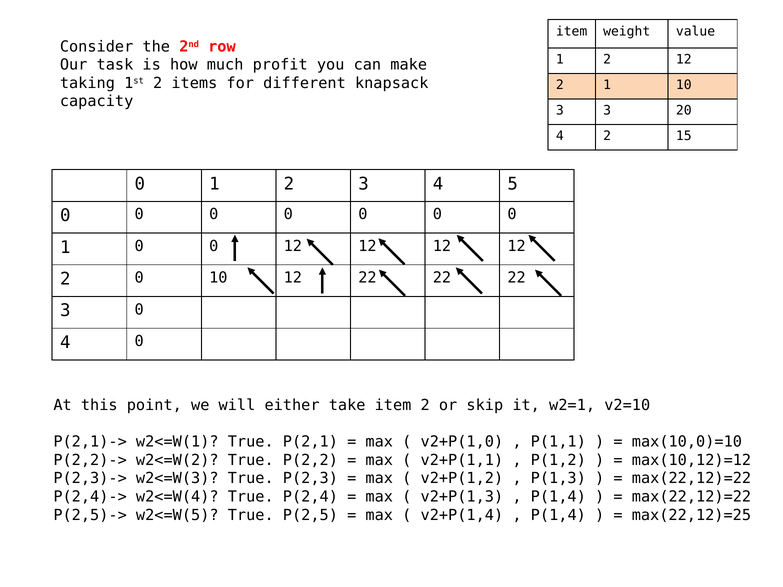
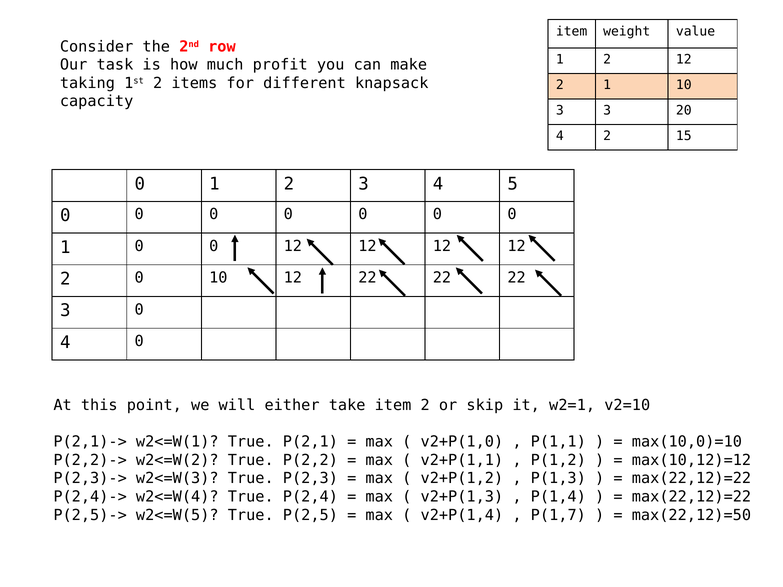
P(1,4: P(1,4 -> P(1,7 (558, 515)
max(22,12)=25: max(22,12)=25 -> max(22,12)=50 (691, 515)
